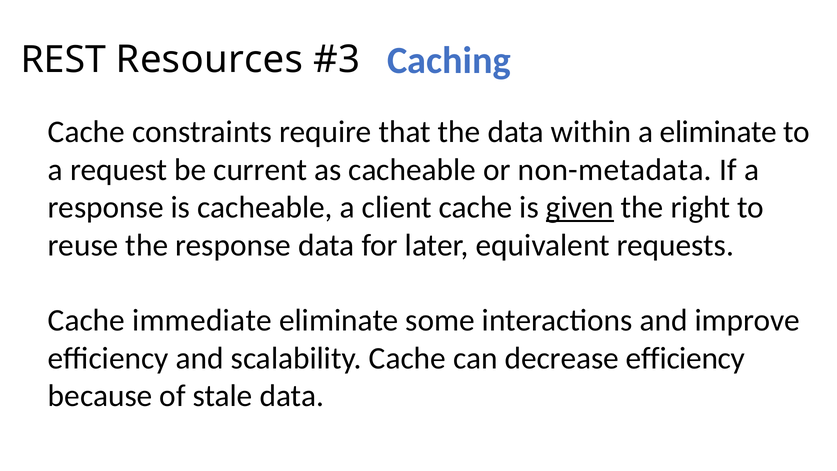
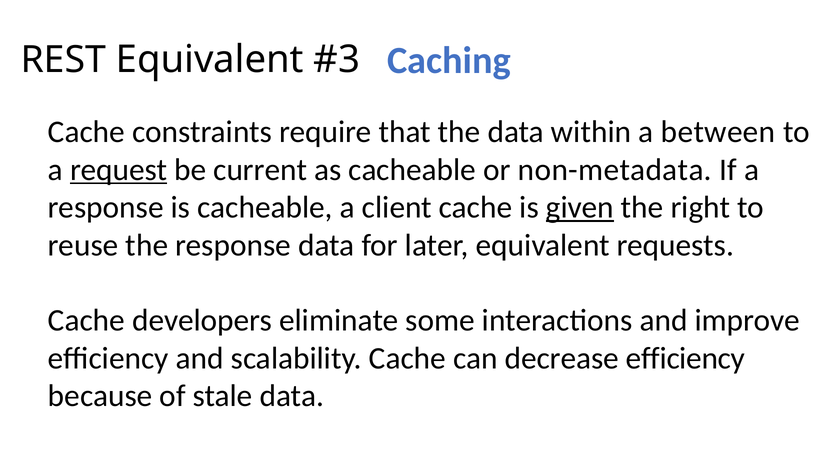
REST Resources: Resources -> Equivalent (210, 60)
a eliminate: eliminate -> between (718, 132)
request underline: none -> present (119, 170)
immediate: immediate -> developers (202, 320)
